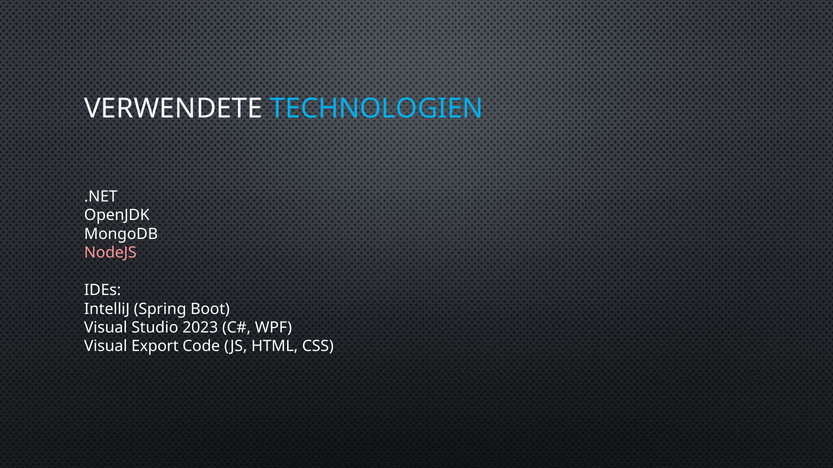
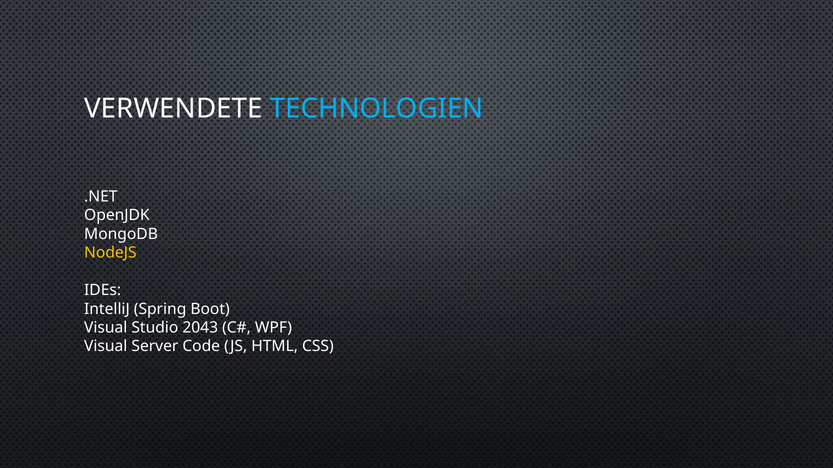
NodeJS colour: pink -> yellow (110, 253)
2023: 2023 -> 2043 (200, 328)
Export: Export -> Server (155, 347)
